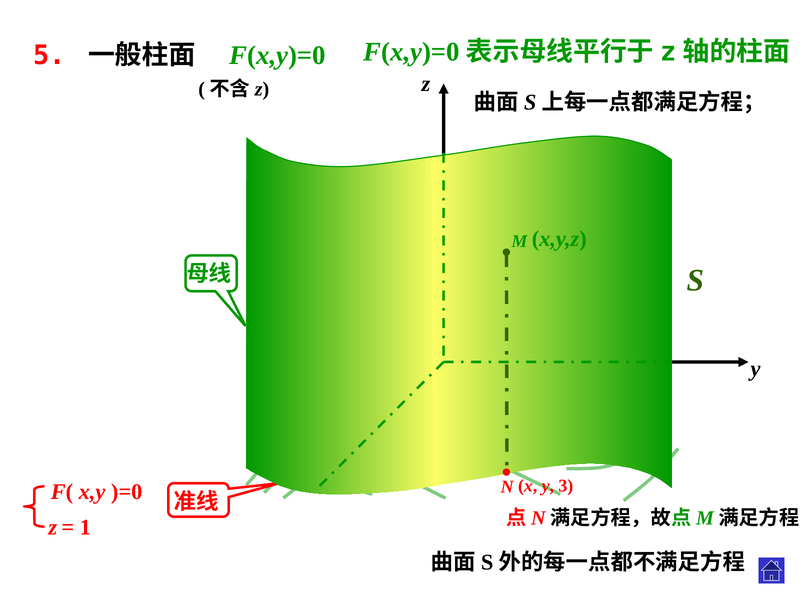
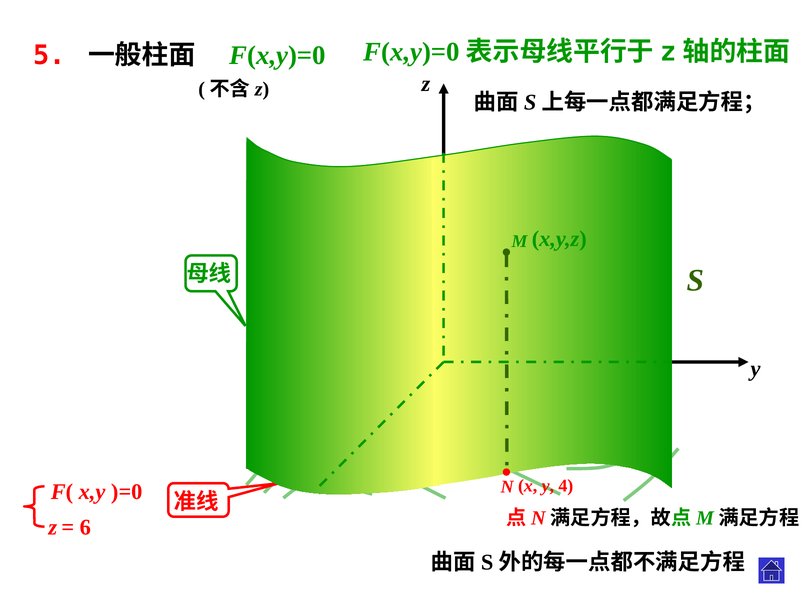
3: 3 -> 4 (566, 486)
1: 1 -> 6 (85, 527)
